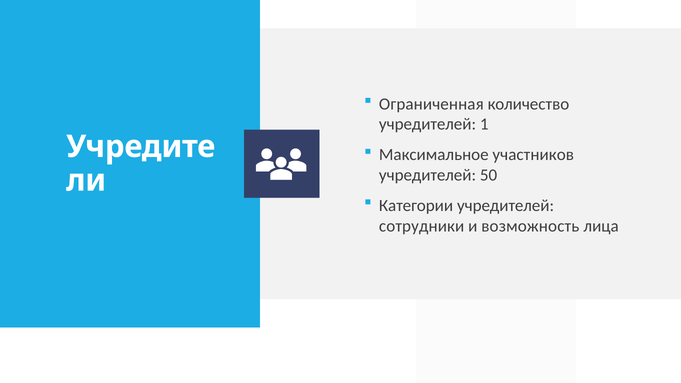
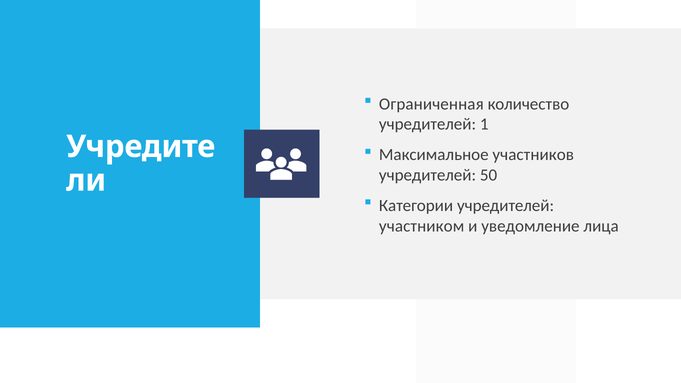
сотрудники: сотрудники -> участником (422, 226)
возможность: возможность -> уведомление (530, 226)
